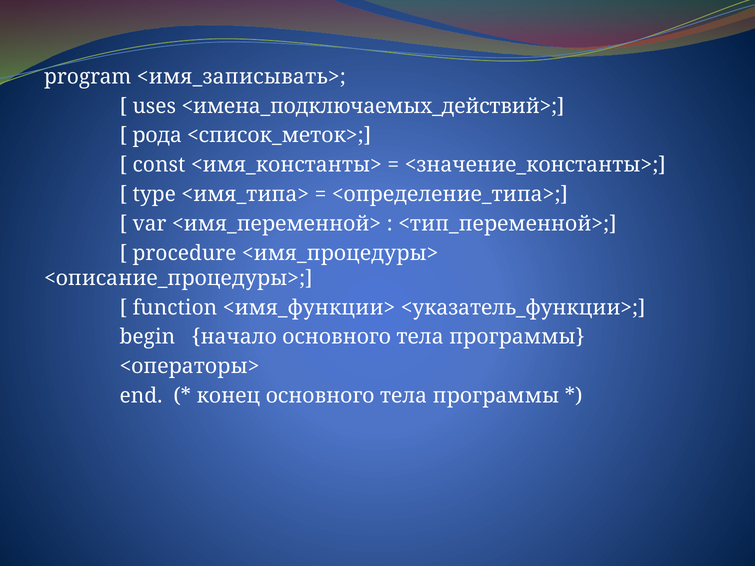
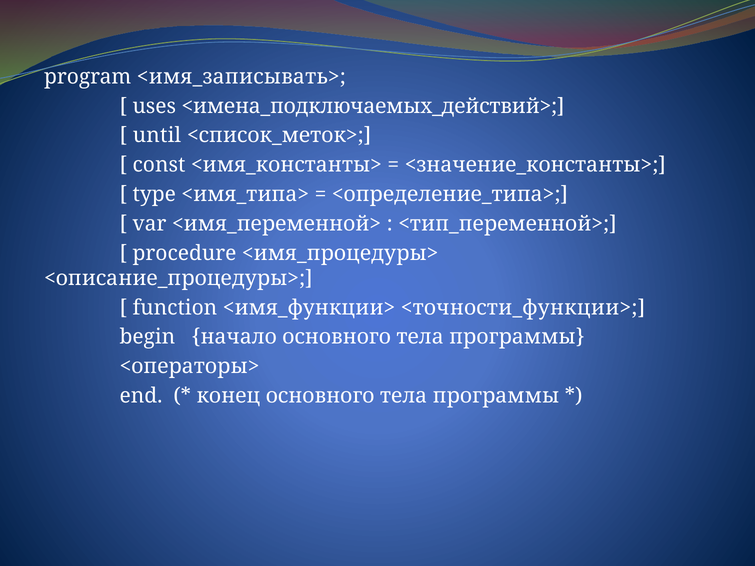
рода: рода -> until (157, 136)
<указатель_функции>: <указатель_функции> -> <точности_функции> (523, 308)
